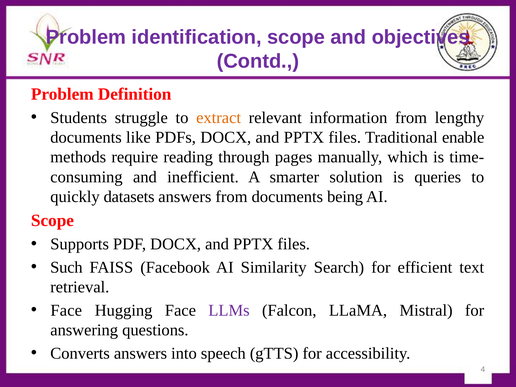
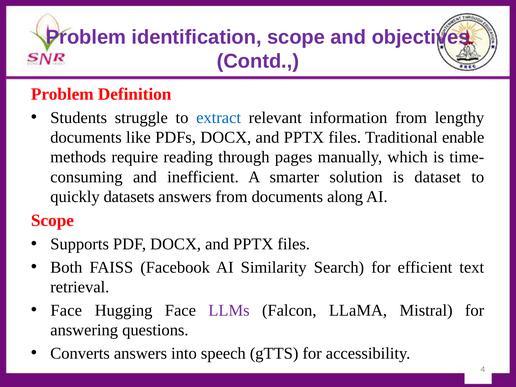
extract colour: orange -> blue (219, 118)
queries: queries -> dataset (438, 177)
being: being -> along (345, 197)
Such: Such -> Both (66, 267)
